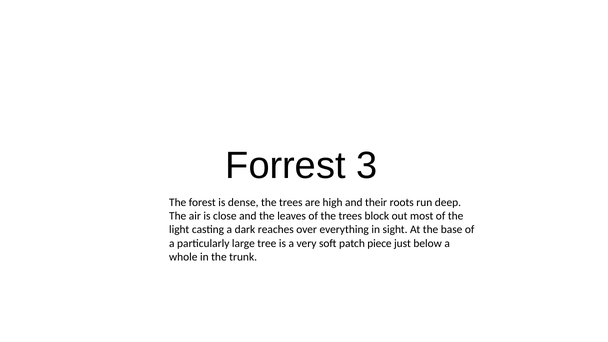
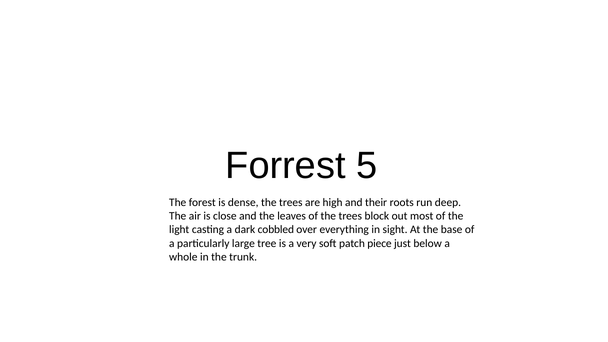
3: 3 -> 5 (367, 166)
reaches: reaches -> cobbled (276, 230)
